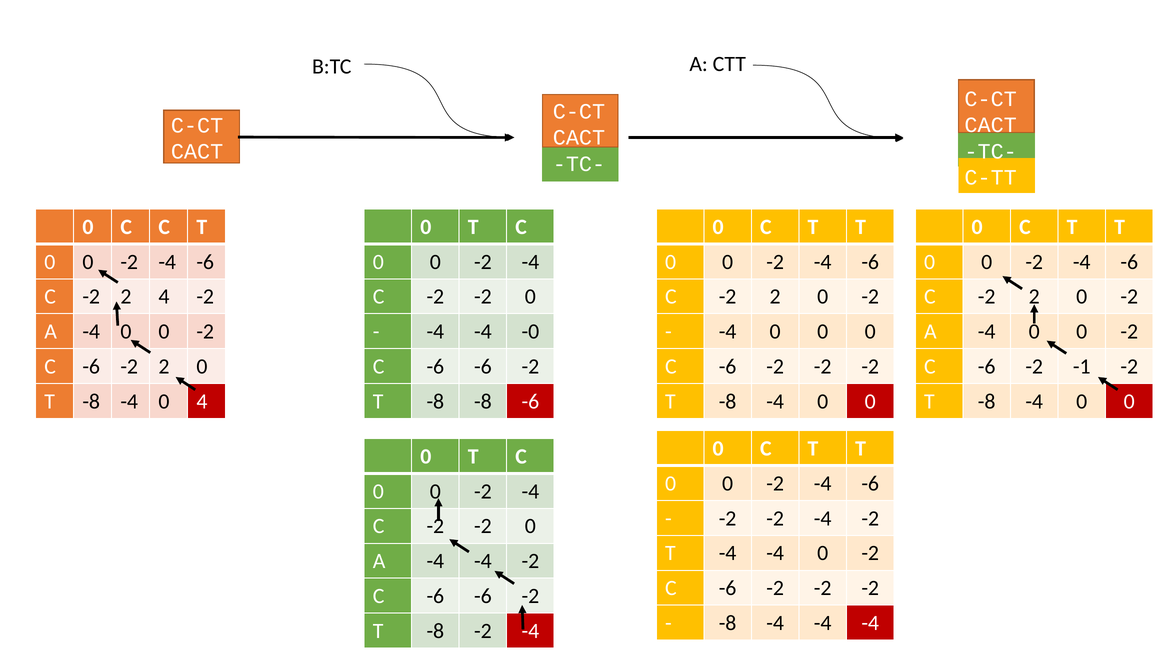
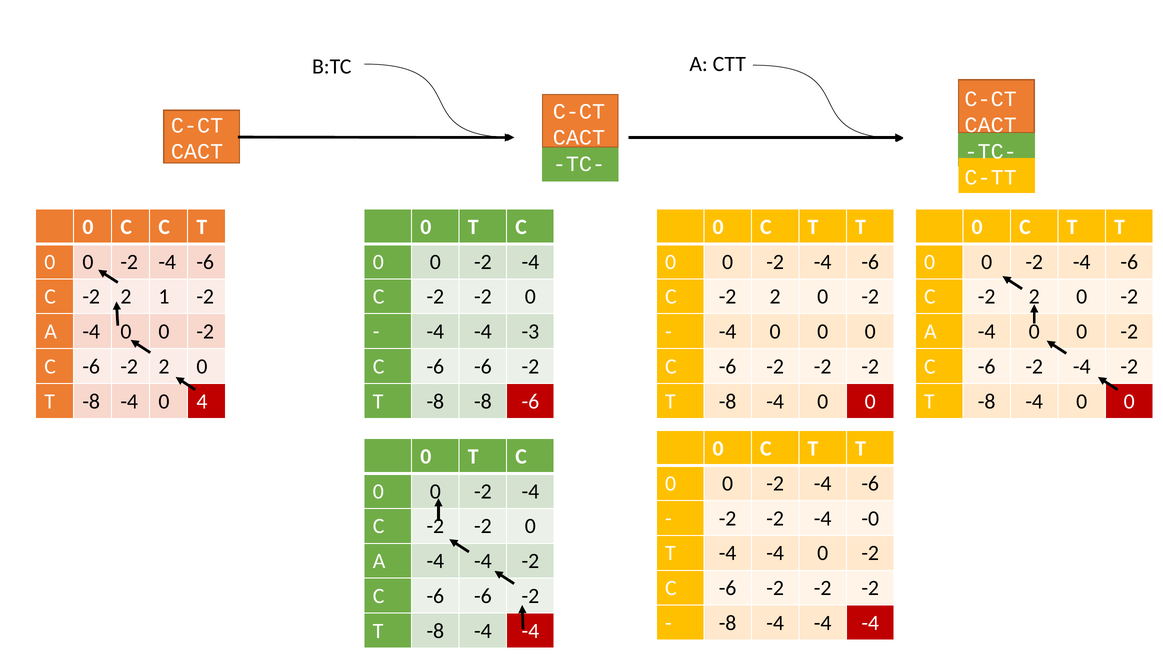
2 4: 4 -> 1 (164, 297)
-0: -0 -> -3 (530, 332)
-6 -2 -1: -1 -> -4 (1082, 367)
-2 -4 -2: -2 -> -0 (870, 519)
-2: -2 -> -4 (483, 631)
